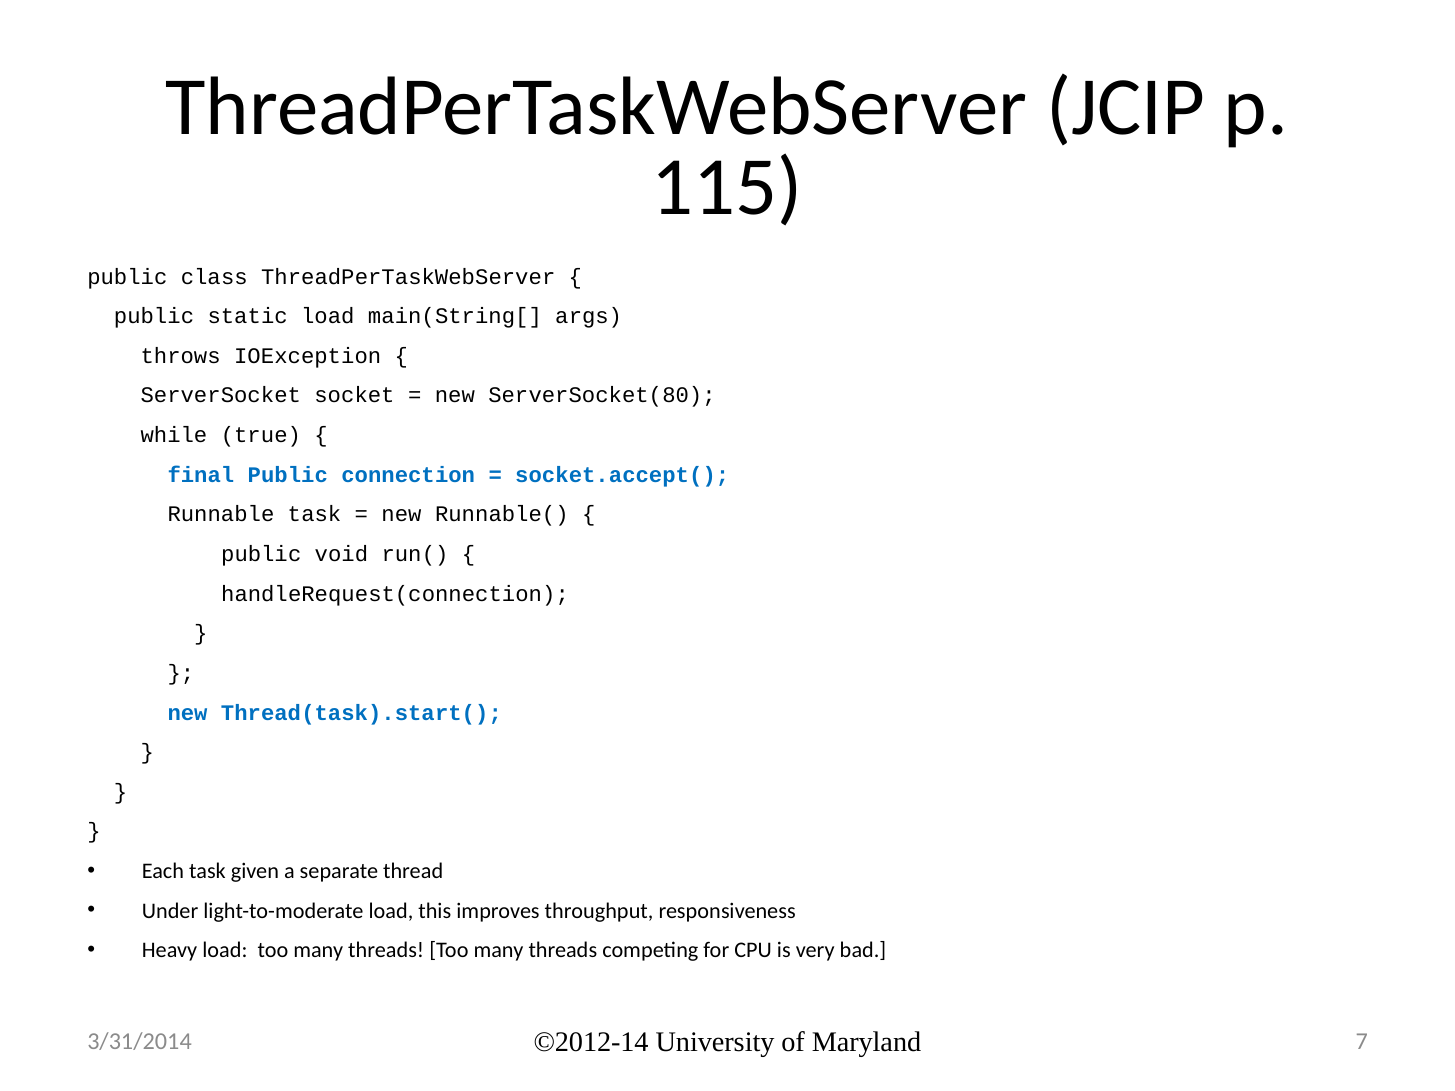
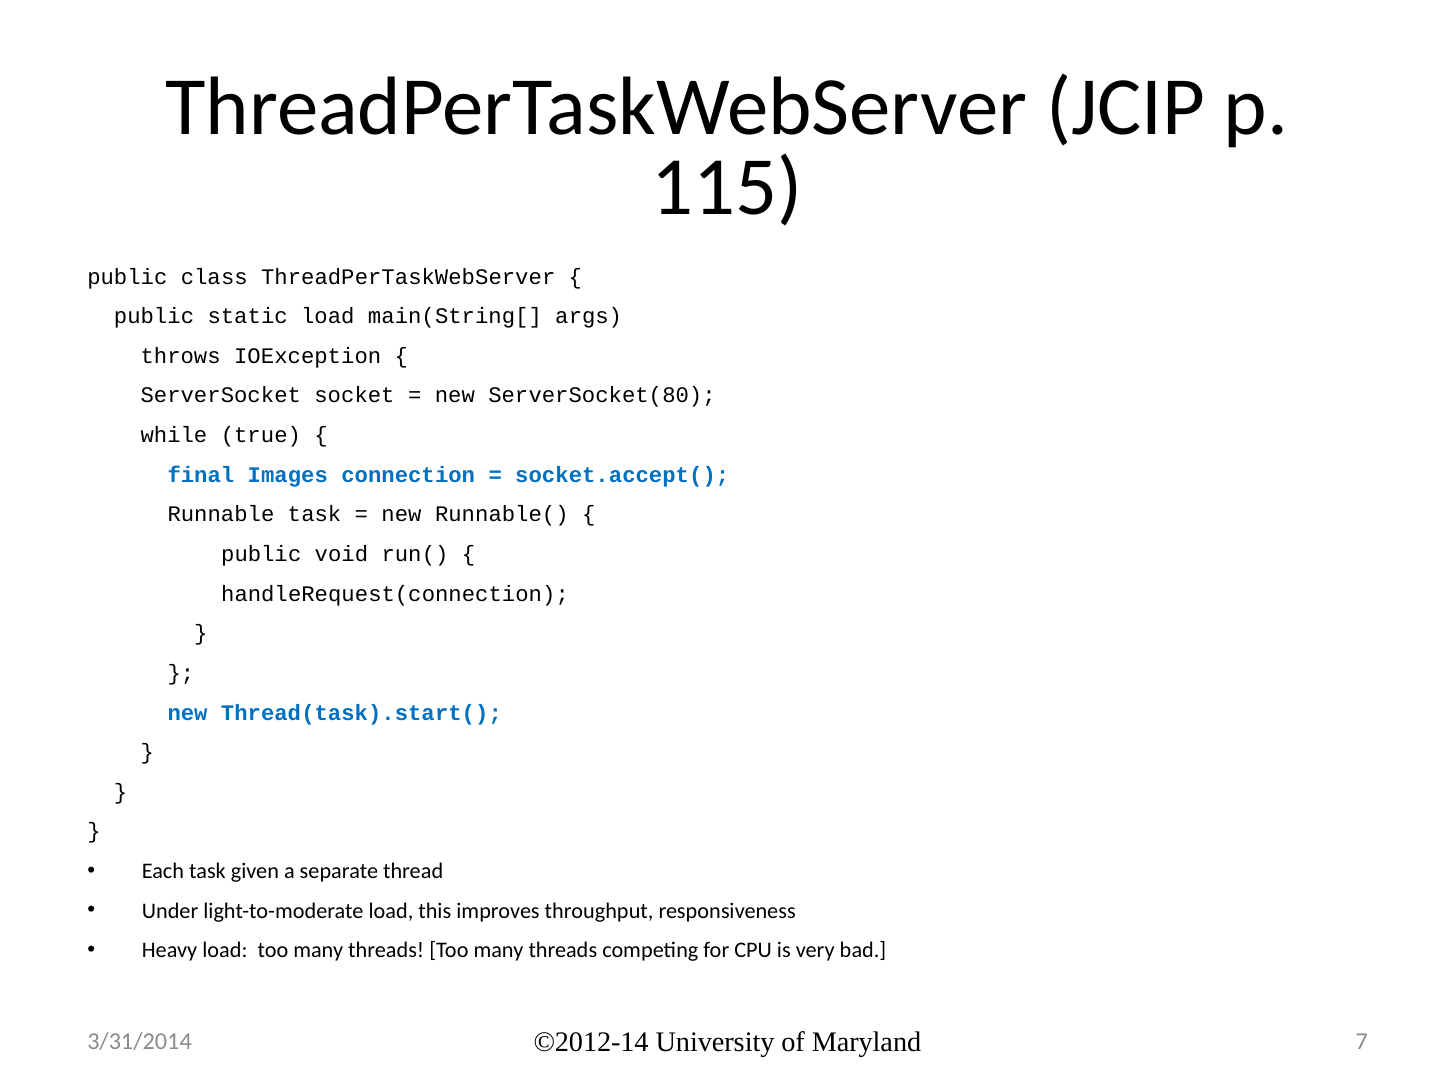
final Public: Public -> Images (288, 475)
